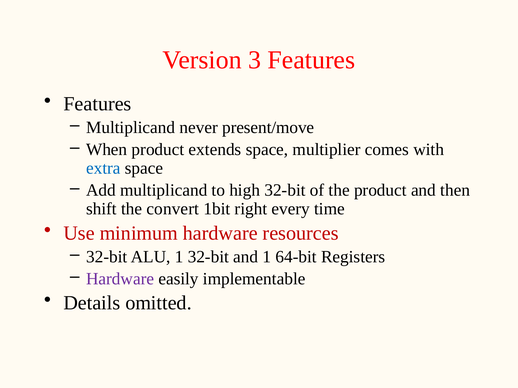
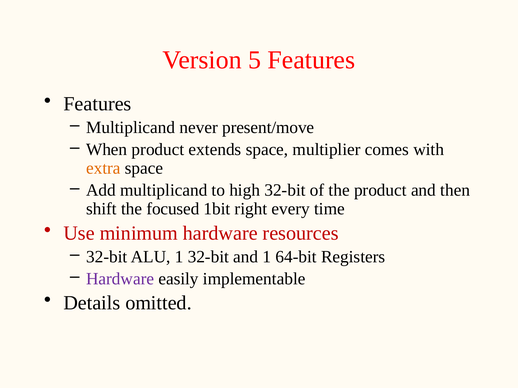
3: 3 -> 5 (255, 60)
extra colour: blue -> orange (103, 168)
convert: convert -> focused (173, 209)
